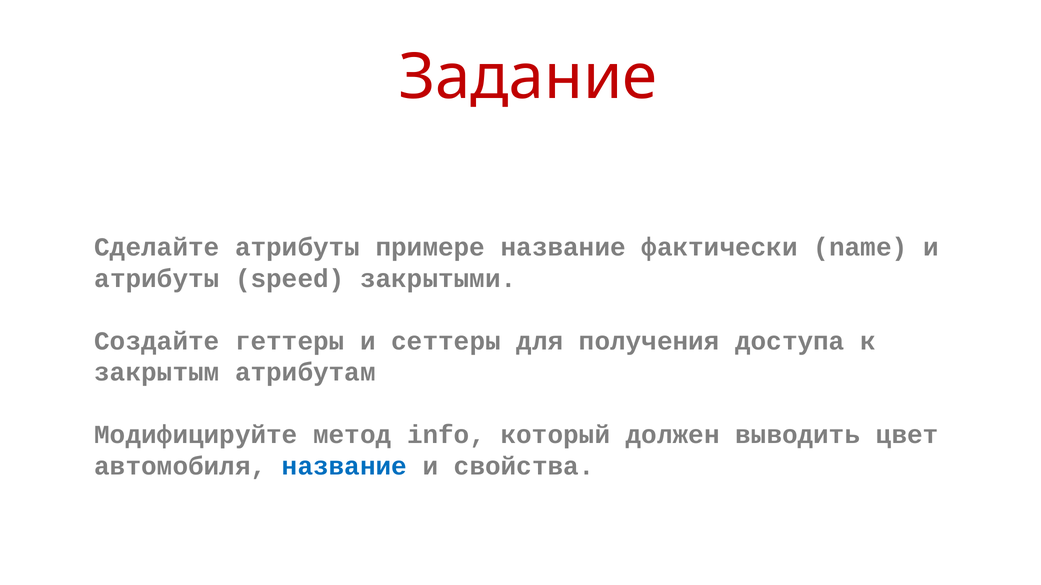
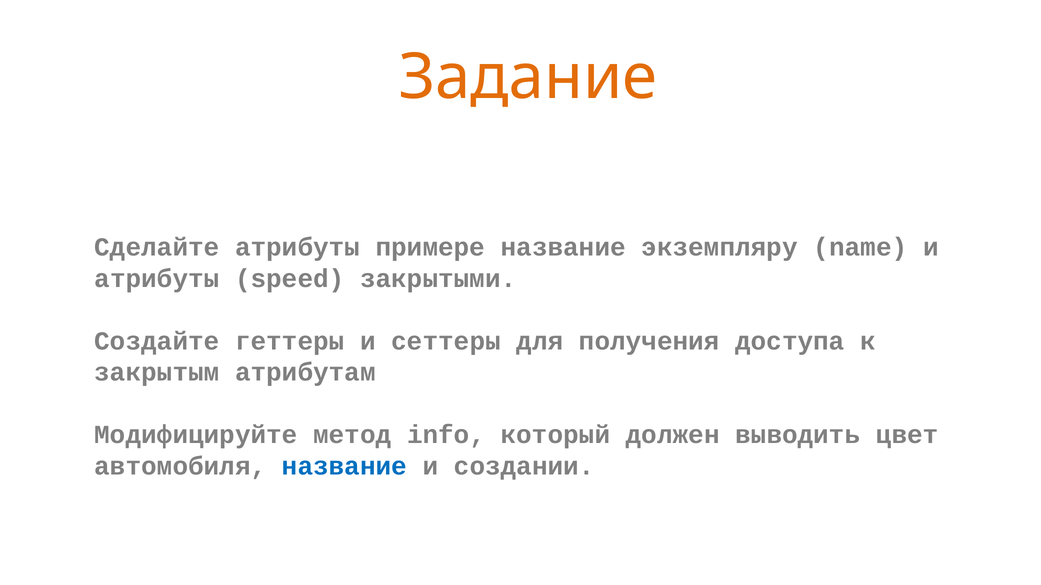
Задание colour: red -> orange (528, 78)
фактически: фактически -> экземпляру (720, 248)
свойства: свойства -> создании (524, 466)
